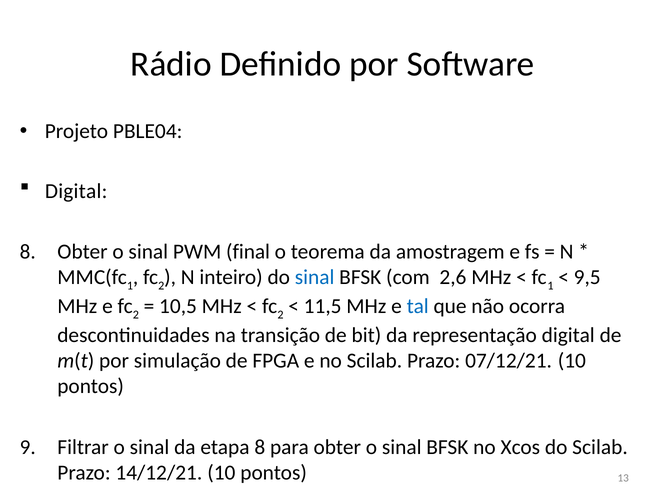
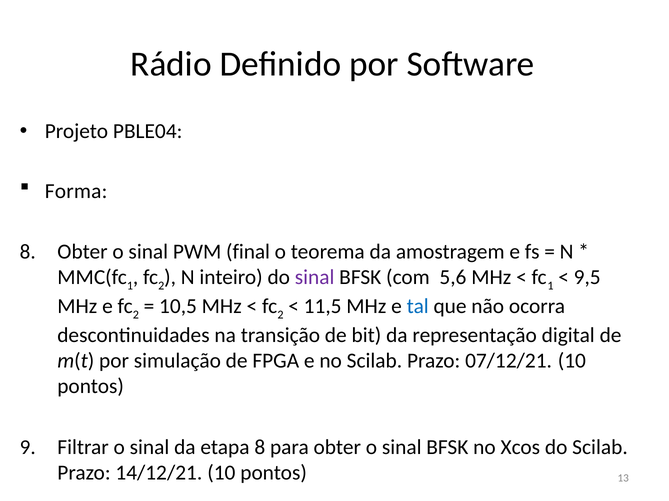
Digital: Digital -> Forma (76, 191)
sinal colour: blue -> purple (315, 278)
2,6: 2,6 -> 5,6 (453, 278)
